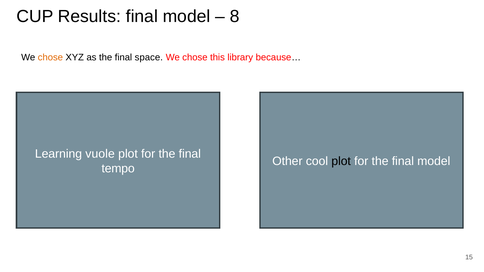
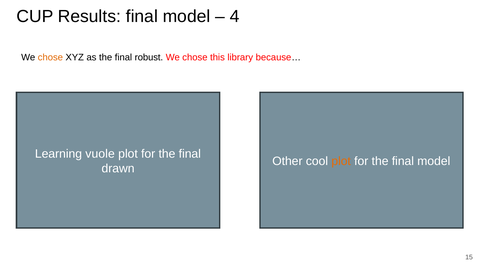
8: 8 -> 4 (235, 17)
space: space -> robust (149, 57)
plot colour: black -> orange (341, 161)
tempo: tempo -> drawn (118, 169)
